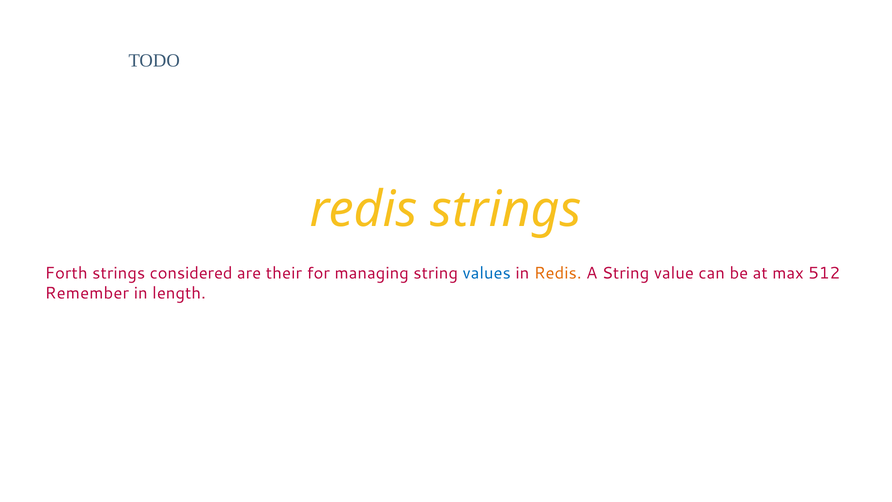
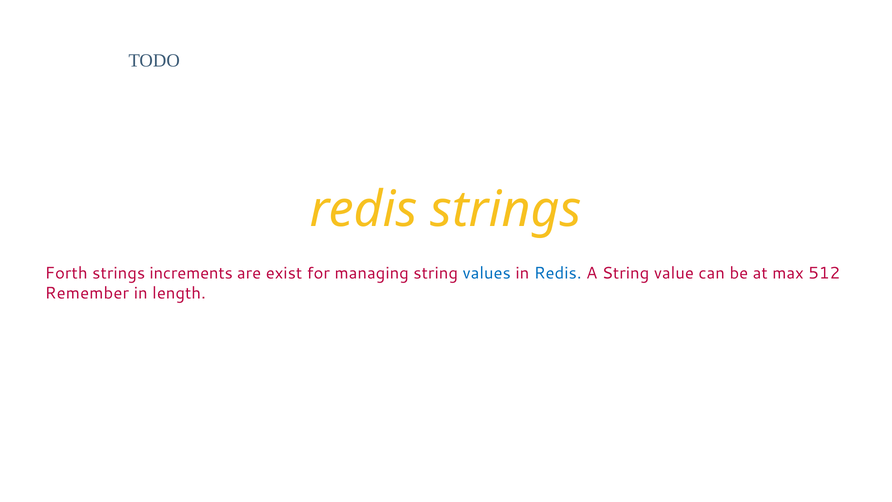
considered: considered -> increments (191, 273)
their: their -> exist (284, 273)
Redis colour: orange -> blue (558, 273)
